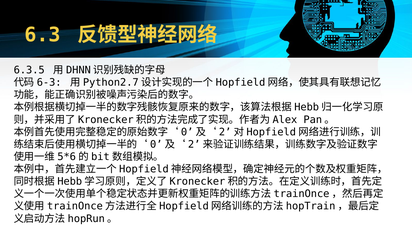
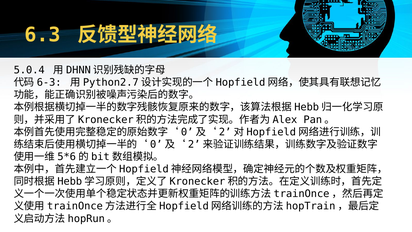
6.3.5: 6.3.5 -> 5.0.4 (29, 70)
